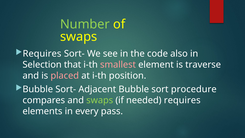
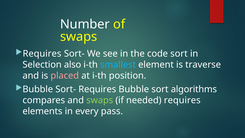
Number colour: light green -> white (85, 24)
code also: also -> sort (179, 54)
that: that -> also (73, 65)
smallest colour: pink -> light blue (118, 65)
Sort- Adjacent: Adjacent -> Requires (97, 89)
procedure: procedure -> algorithms (194, 89)
